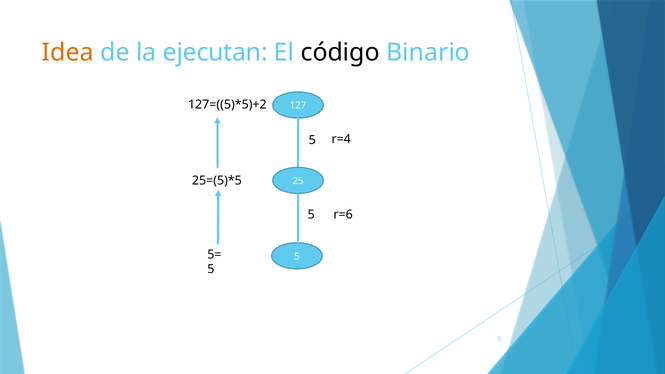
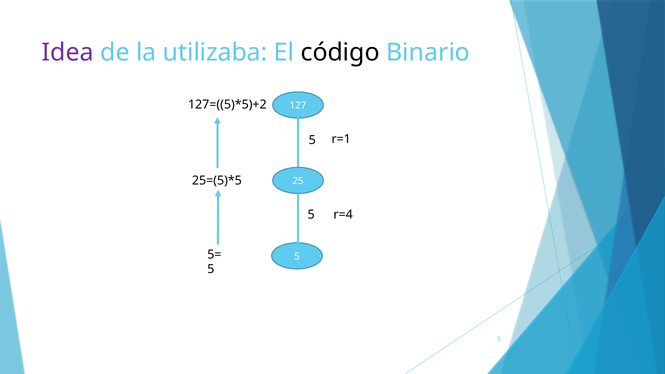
Idea colour: orange -> purple (68, 52)
ejecutan: ejecutan -> utilizaba (215, 52)
r=4: r=4 -> r=1 (341, 139)
r=6: r=6 -> r=4 (343, 215)
